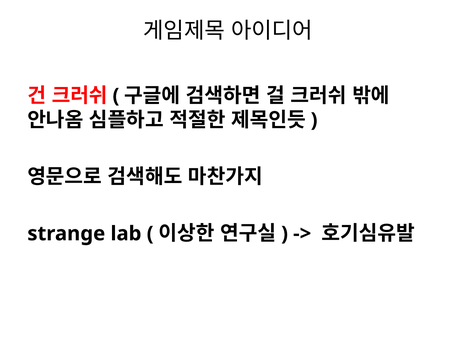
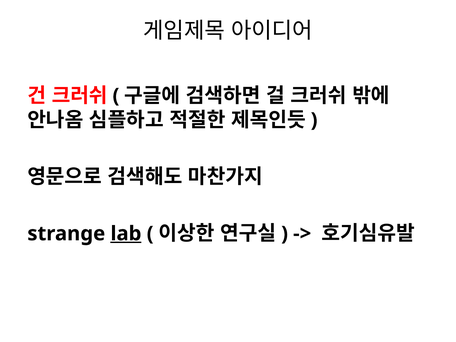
lab underline: none -> present (126, 234)
